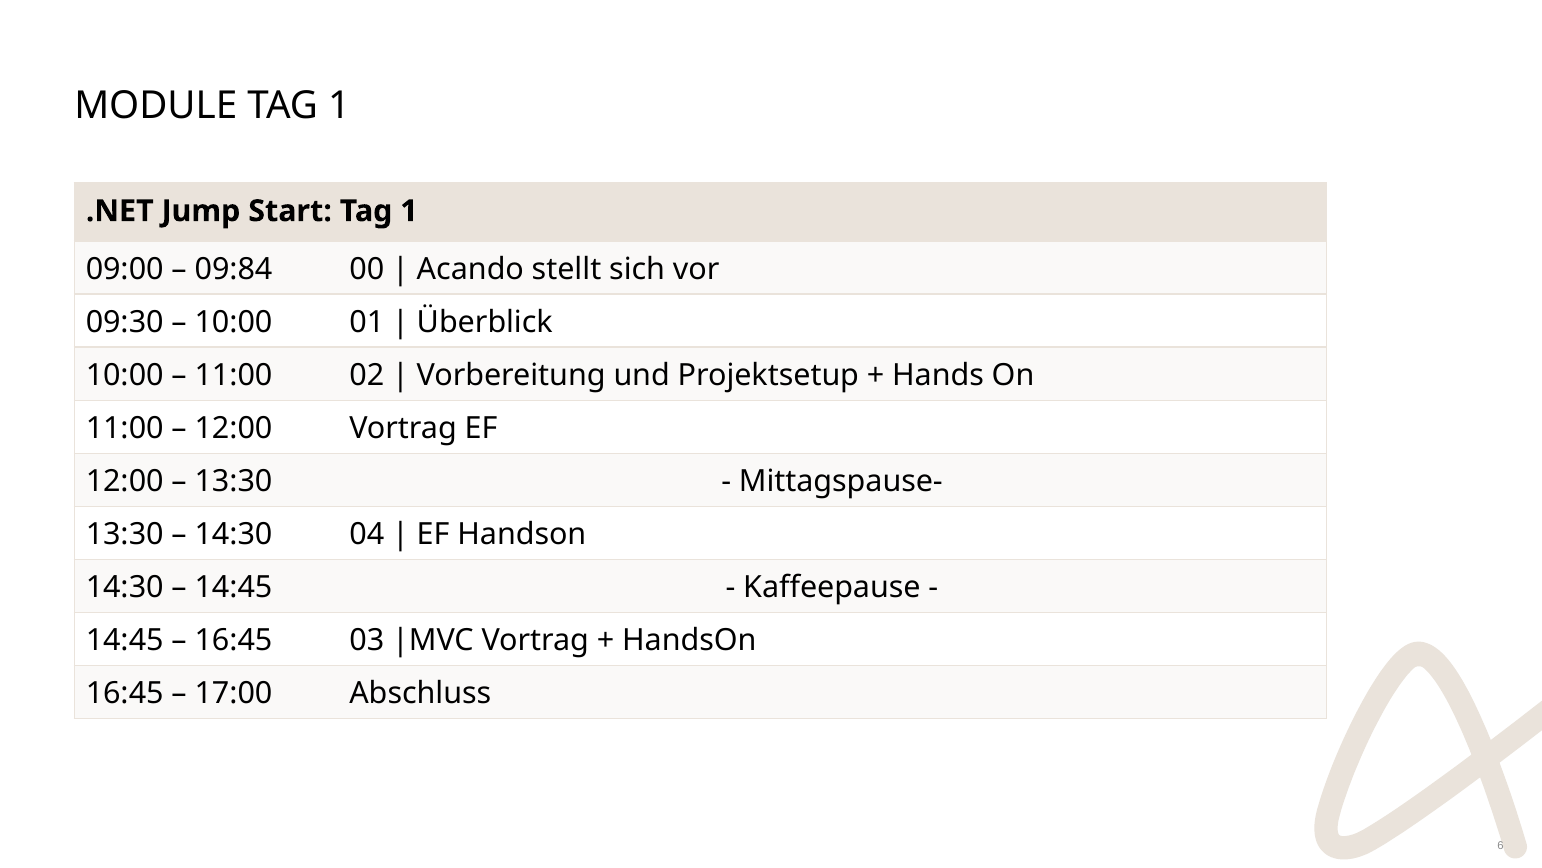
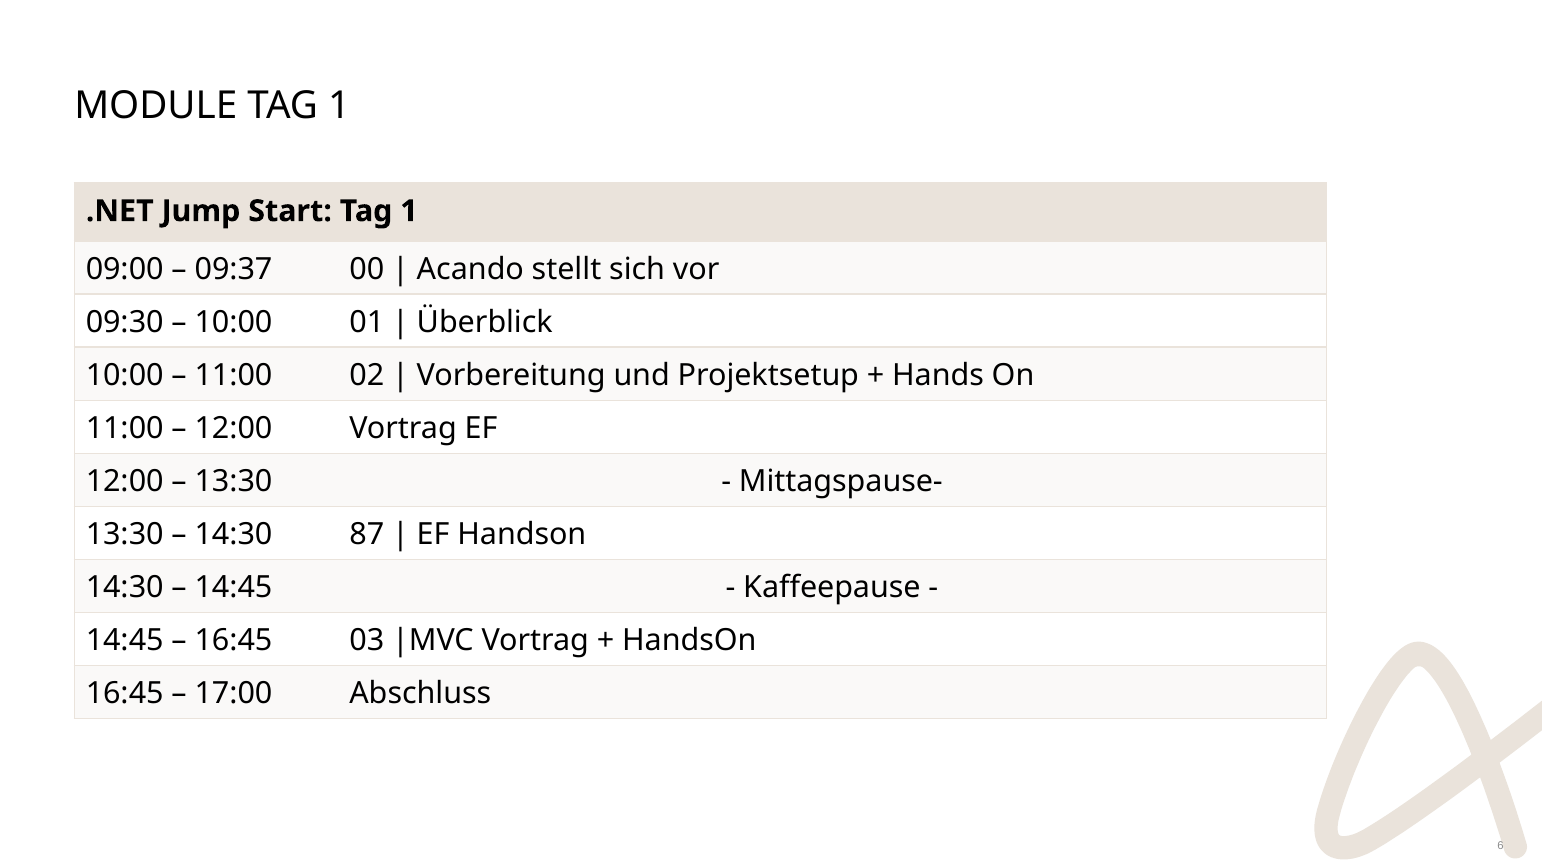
09:84: 09:84 -> 09:37 (234, 269)
04: 04 -> 87 (367, 534)
